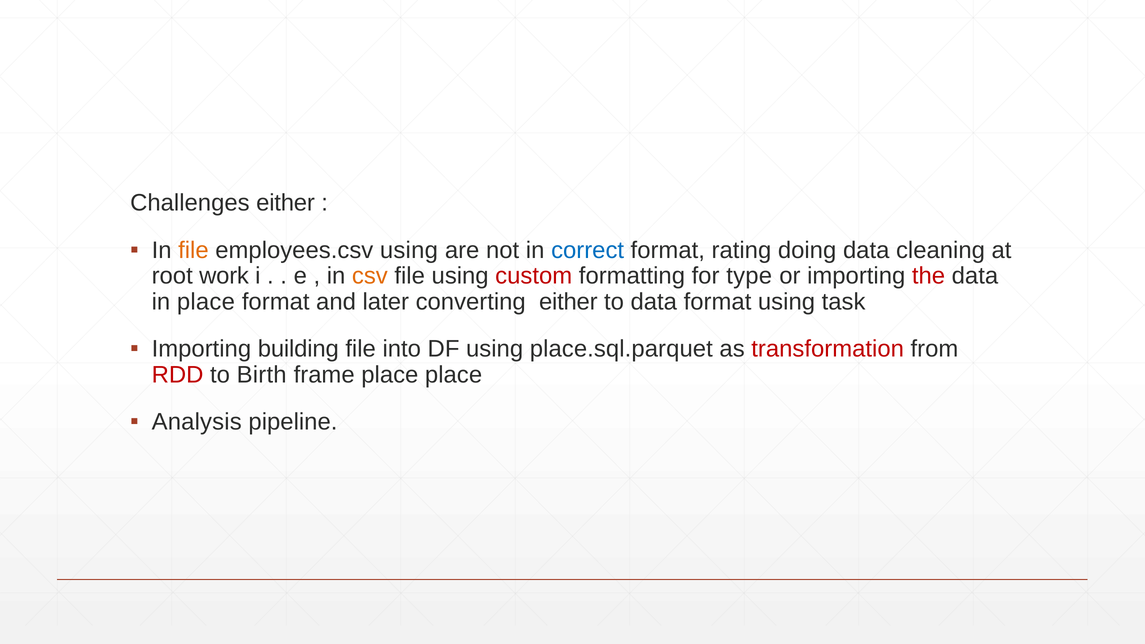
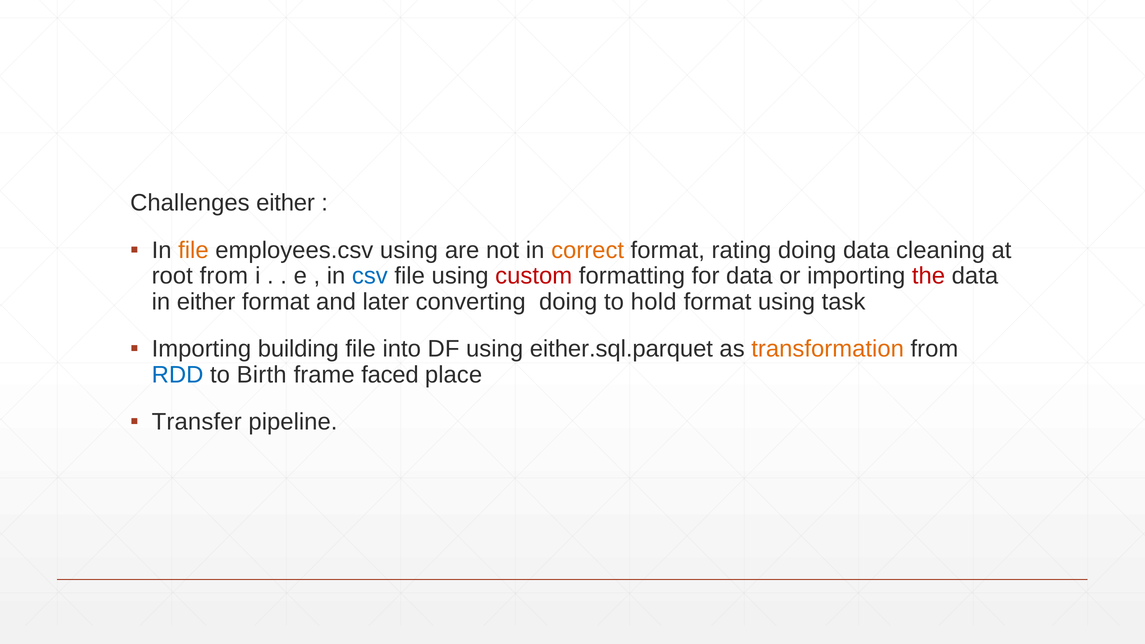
correct colour: blue -> orange (588, 250)
root work: work -> from (224, 276)
csv colour: orange -> blue (370, 276)
for type: type -> data (749, 276)
in place: place -> either (206, 302)
converting either: either -> doing (568, 302)
to data: data -> hold (654, 302)
place.sql.parquet: place.sql.parquet -> either.sql.parquet (621, 349)
transformation colour: red -> orange (828, 349)
RDD colour: red -> blue (178, 375)
frame place: place -> faced (390, 375)
Analysis: Analysis -> Transfer (197, 422)
